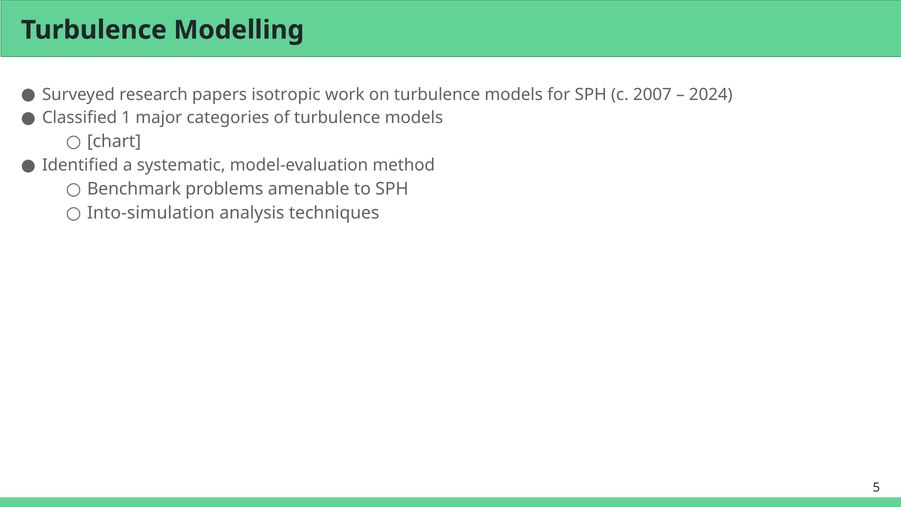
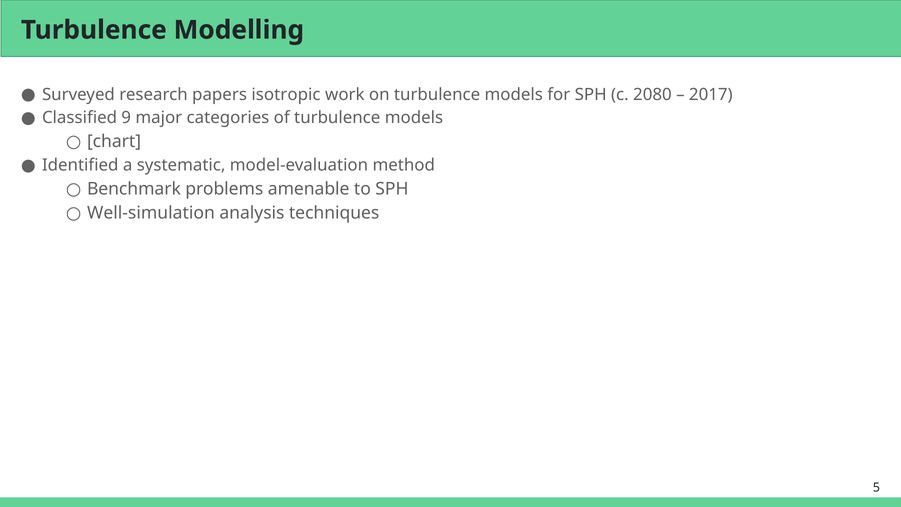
2007: 2007 -> 2080 (652, 95)
2024: 2024 -> 2017 (711, 95)
1: 1 -> 9 (126, 118)
Into-simulation: Into-simulation -> Well-simulation (151, 213)
